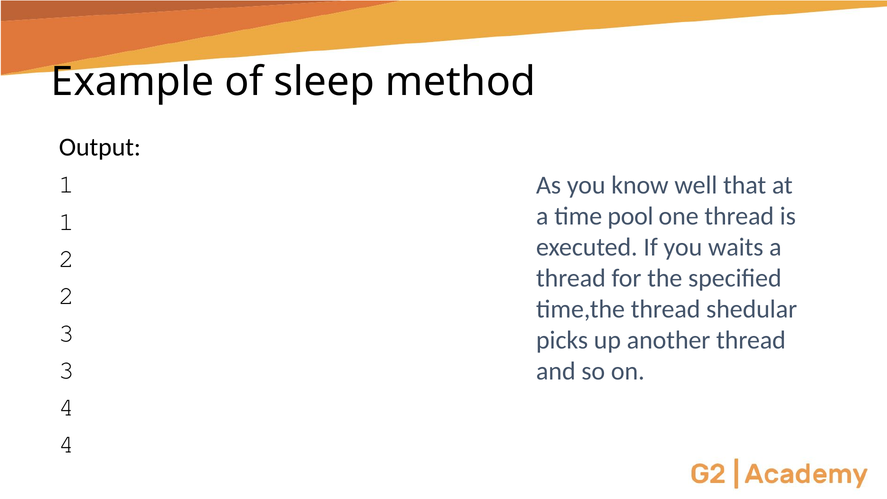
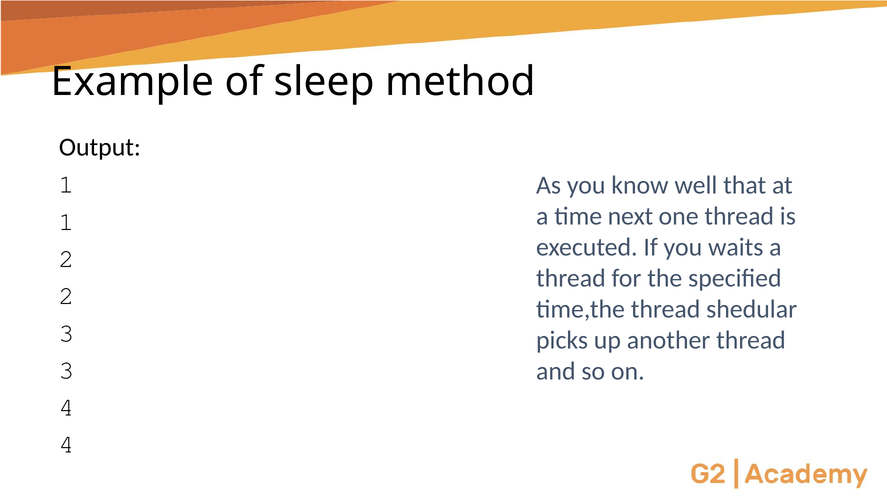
pool: pool -> next (630, 216)
